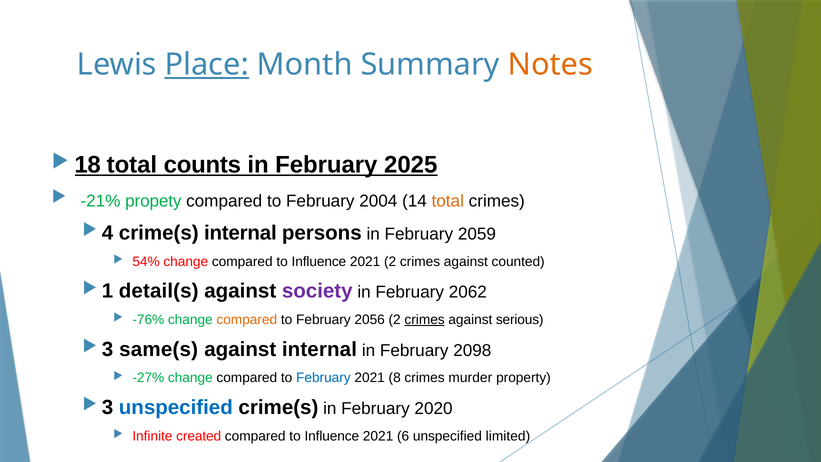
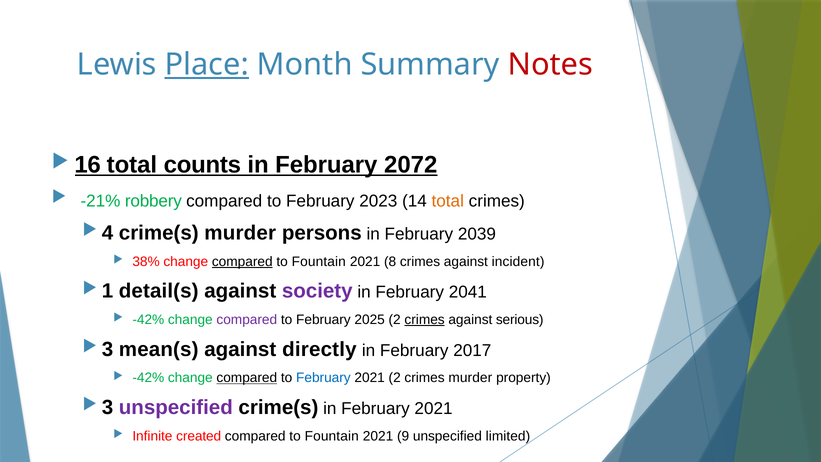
Notes colour: orange -> red (550, 65)
18: 18 -> 16 (88, 165)
2025: 2025 -> 2072 (411, 165)
propety: propety -> robbery (153, 201)
2004: 2004 -> 2023 (378, 201)
crime(s internal: internal -> murder (240, 233)
2059: 2059 -> 2039 (477, 234)
54%: 54% -> 38% (146, 261)
compared underline: none -> present (242, 261)
Influence: Influence -> Fountain (319, 261)
2021 2: 2 -> 8 (390, 261)
counted: counted -> incident (518, 261)
2062: 2062 -> 2041 (468, 292)
-76%: -76% -> -42% (148, 320)
compared colour: orange -> purple (247, 320)
2056: 2056 -> 2025 (370, 320)
same(s: same(s -> mean(s (159, 349)
against internal: internal -> directly (319, 349)
2098: 2098 -> 2017 (472, 350)
-27%: -27% -> -42% (148, 378)
compared underline: none -> present (247, 378)
2021 8: 8 -> 2 (395, 378)
unspecified colour: blue -> purple (176, 407)
in February 2020: 2020 -> 2021 (434, 408)
Influence: Influence -> Fountain (332, 436)
6: 6 -> 9 (403, 436)
